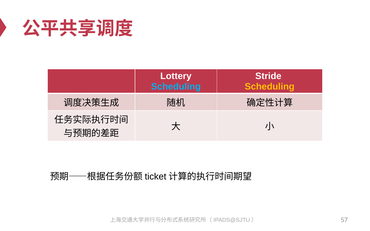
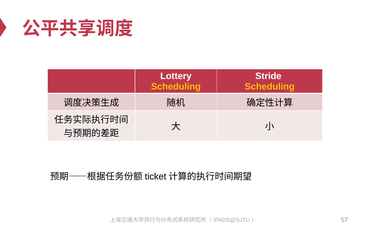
Scheduling colour: light blue -> yellow (176, 87)
